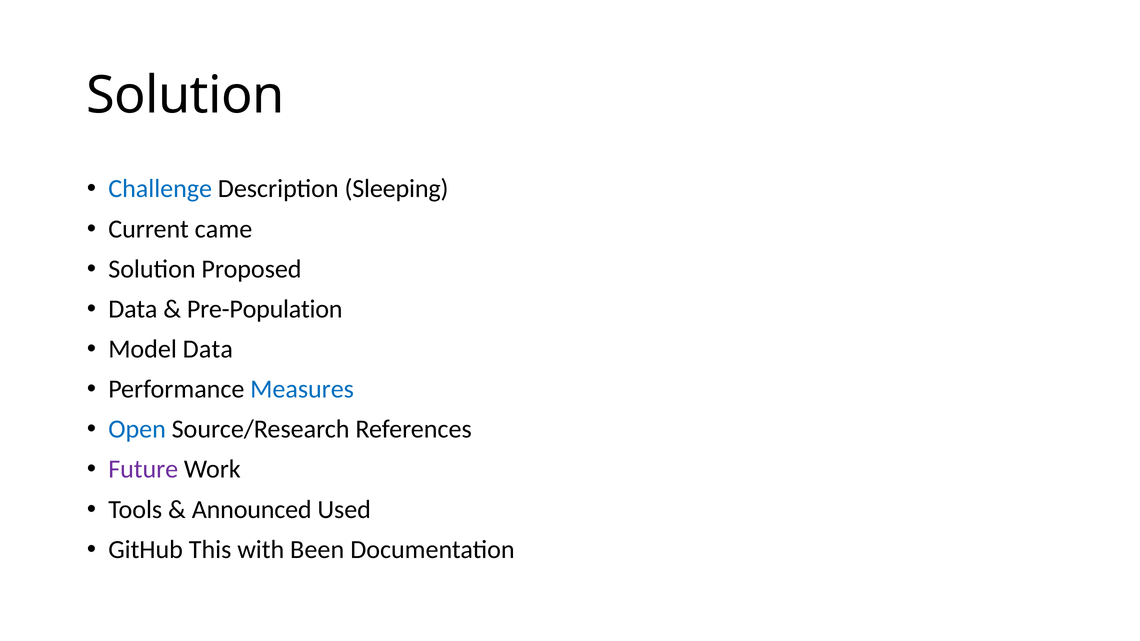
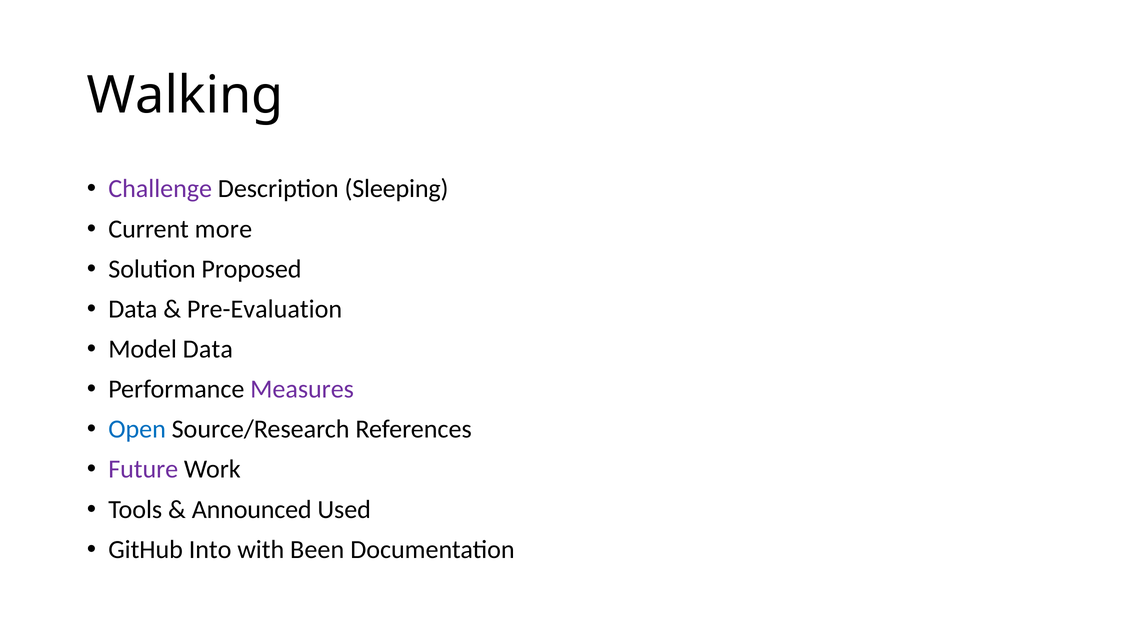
Solution: Solution -> Walking (185, 96)
Challenge colour: blue -> purple (160, 189)
came: came -> more (223, 229)
Pre-Population: Pre-Population -> Pre-Evaluation (265, 309)
Measures colour: blue -> purple (302, 389)
This: This -> Into (210, 550)
